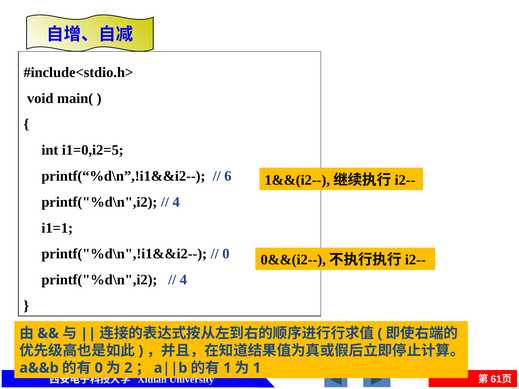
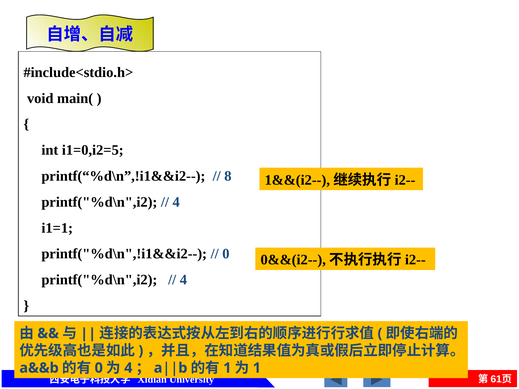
6: 6 -> 8 (228, 176)
2: 2 -> 4 (128, 368)
